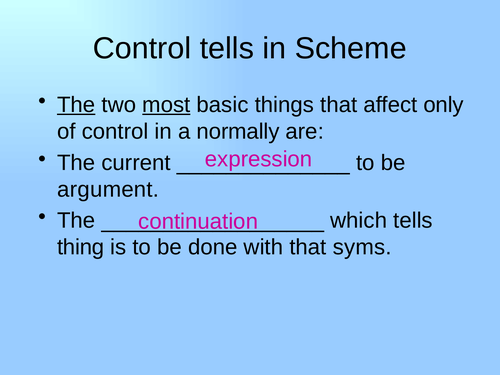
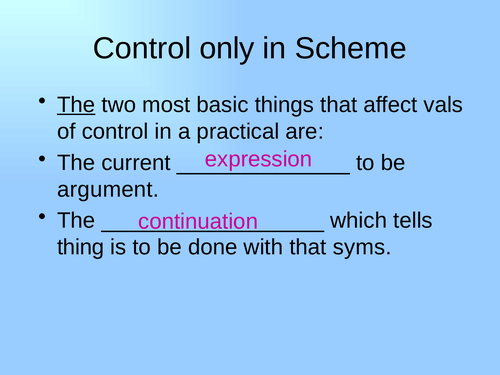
Control tells: tells -> only (227, 48)
most underline: present -> none (166, 105)
only: only -> vals (443, 105)
normally: normally -> practical (238, 132)
